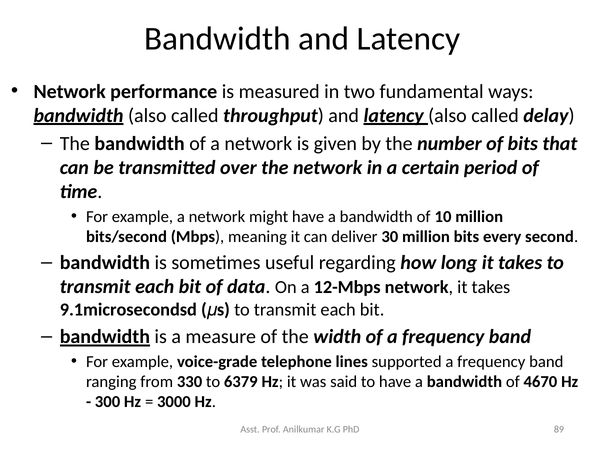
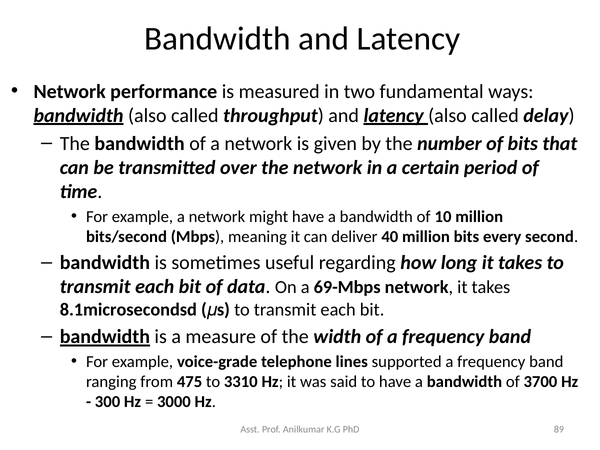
30: 30 -> 40 (390, 237)
12-Mbps: 12-Mbps -> 69-Mbps (347, 287)
9.1microsecondsd: 9.1microsecondsd -> 8.1microsecondsd (128, 310)
330: 330 -> 475 (190, 382)
6379: 6379 -> 3310 (241, 382)
4670: 4670 -> 3700 (540, 382)
